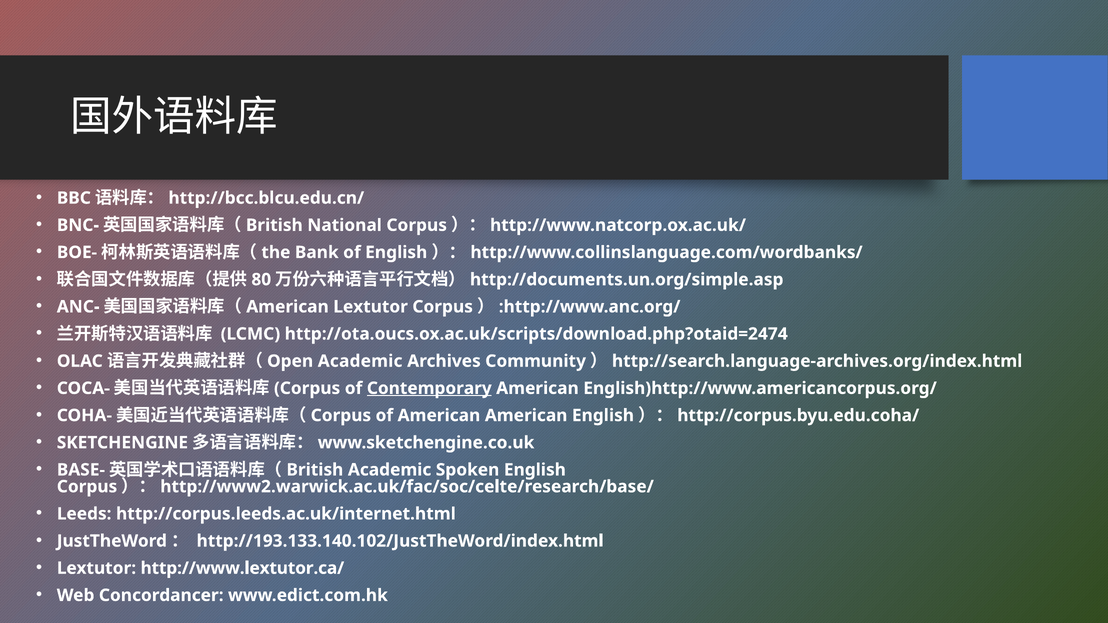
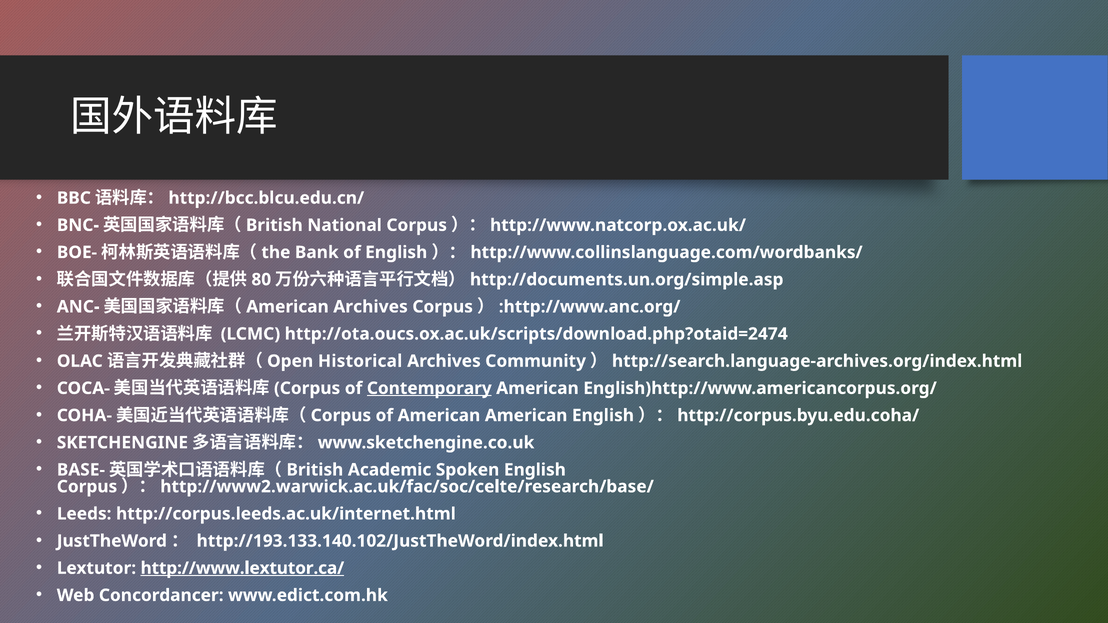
American Lextutor: Lextutor -> Archives (371, 307)
Academic: Academic -> Historical (360, 361)
http://www.lextutor.ca/ underline: none -> present (242, 568)
